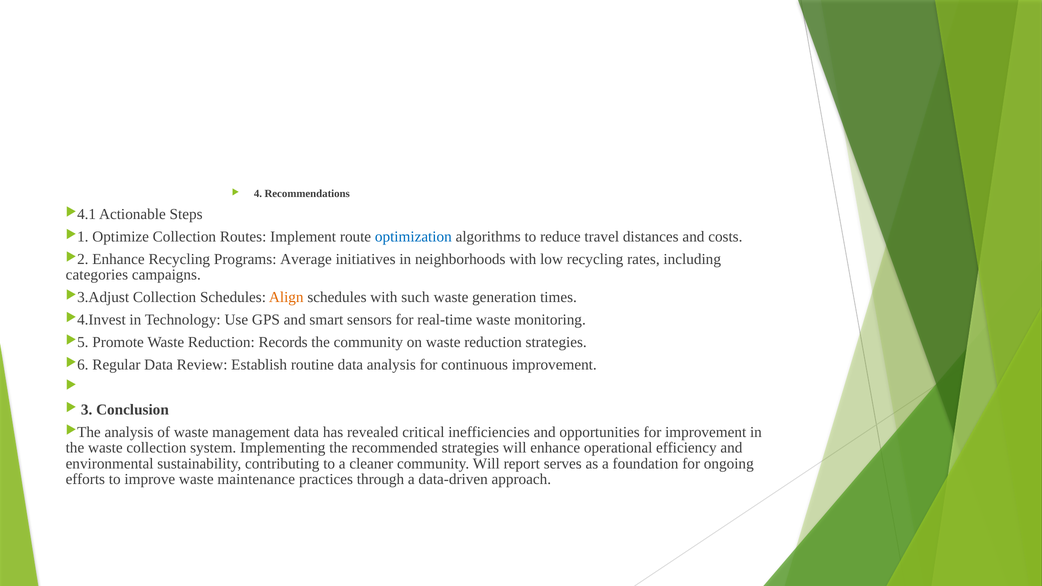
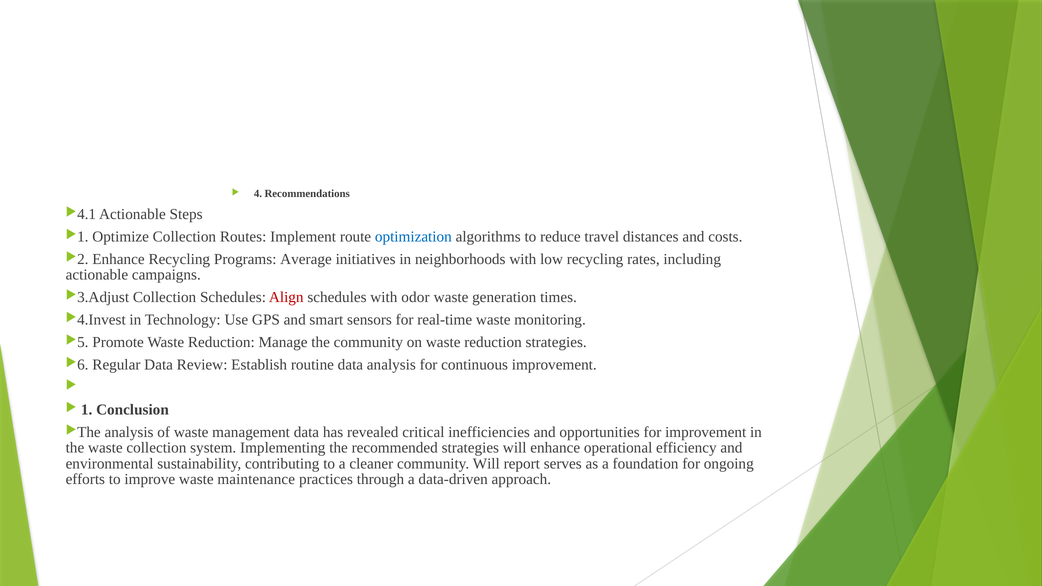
categories: categories -> actionable (97, 275)
Align colour: orange -> red (286, 297)
such: such -> odor (415, 297)
Records: Records -> Manage (283, 342)
3: 3 -> 1 (87, 410)
